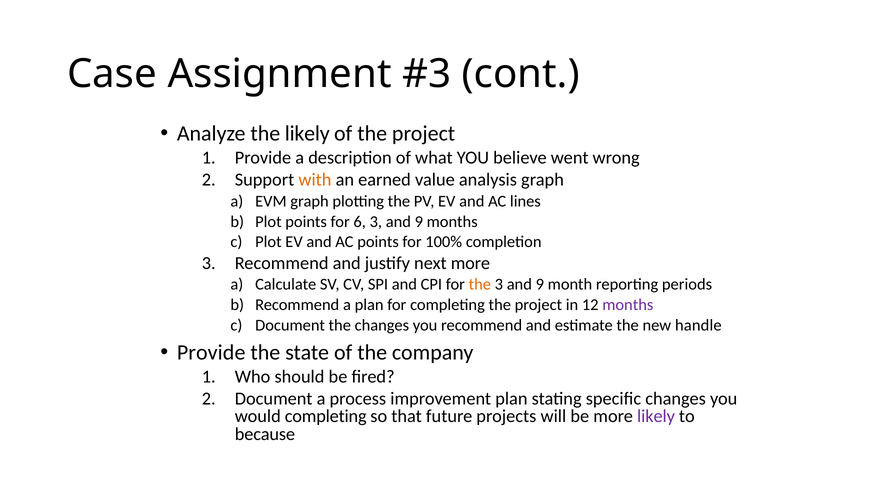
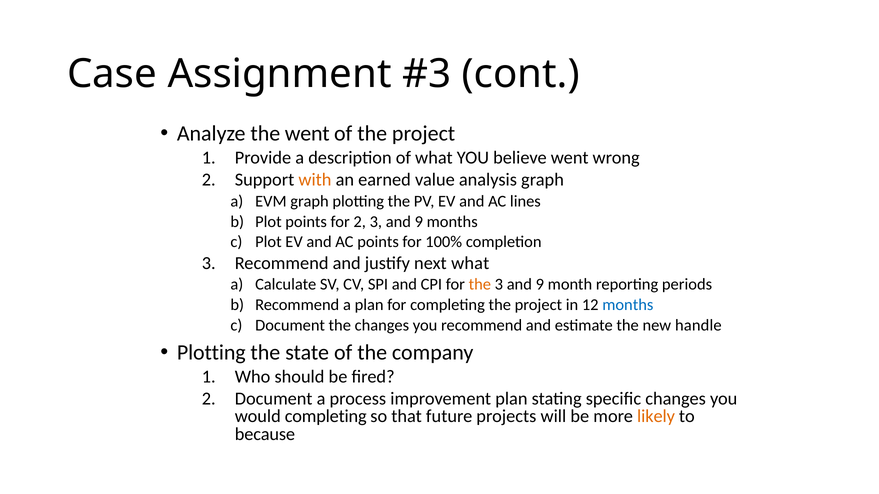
the likely: likely -> went (307, 134)
for 6: 6 -> 2 (360, 222)
next more: more -> what (470, 263)
months colour: purple -> blue (628, 305)
Provide: Provide -> Plotting (211, 353)
likely colour: purple -> orange (656, 417)
